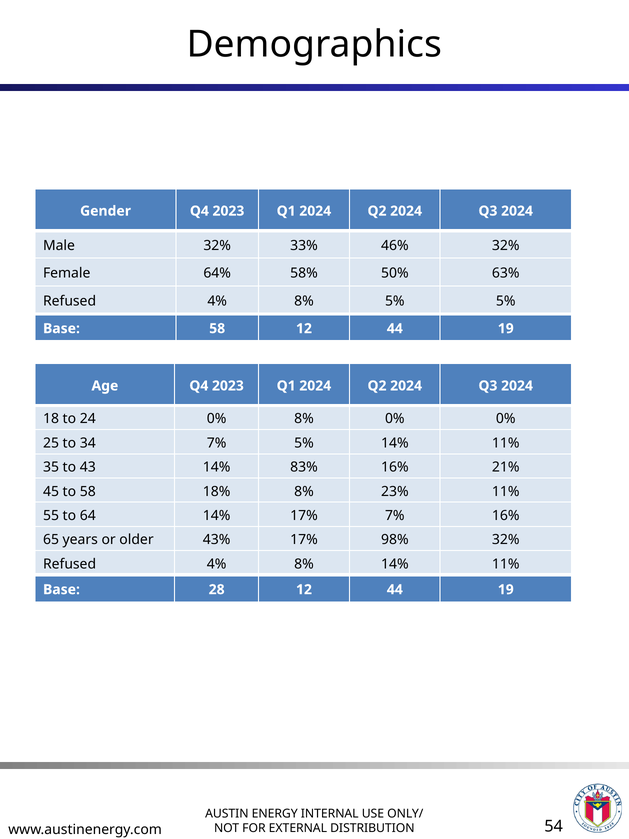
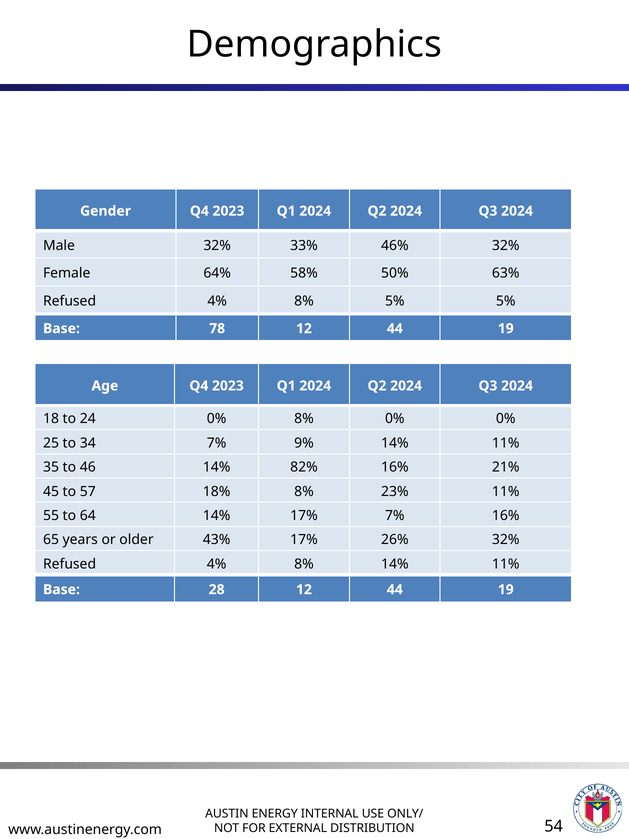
Base 58: 58 -> 78 (217, 328)
7% 5%: 5% -> 9% (304, 443)
43: 43 -> 46 (88, 467)
83%: 83% -> 82% (304, 467)
to 58: 58 -> 57 (88, 491)
98%: 98% -> 26% (395, 540)
